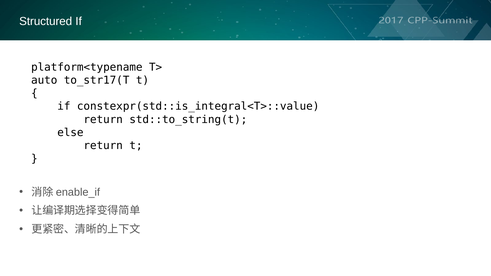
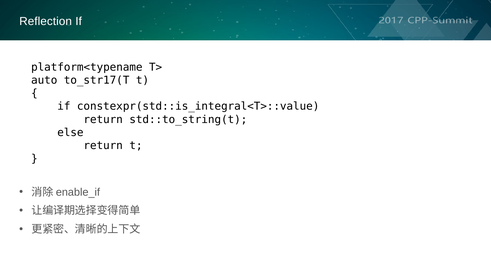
Structured: Structured -> Reflection (46, 21)
